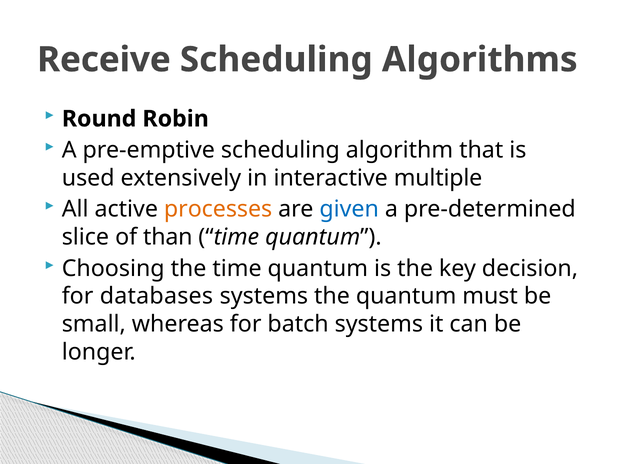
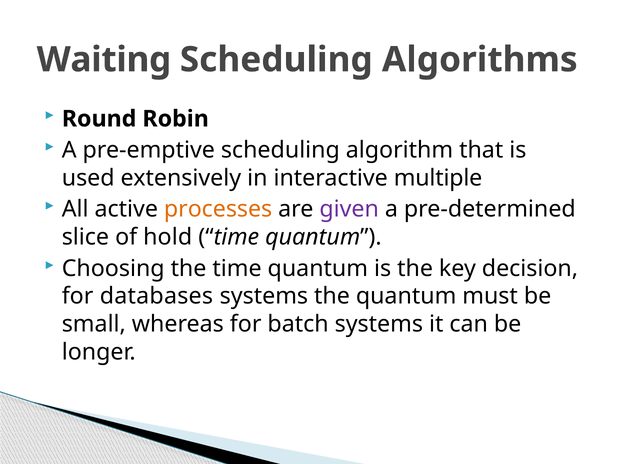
Receive: Receive -> Waiting (104, 60)
given colour: blue -> purple (349, 209)
than: than -> hold (168, 237)
